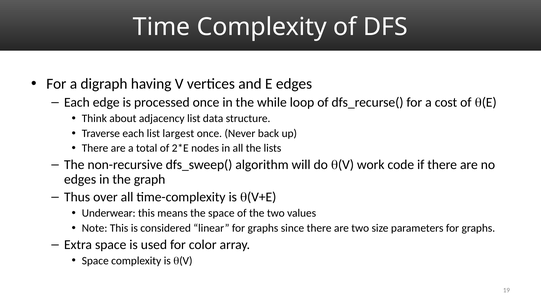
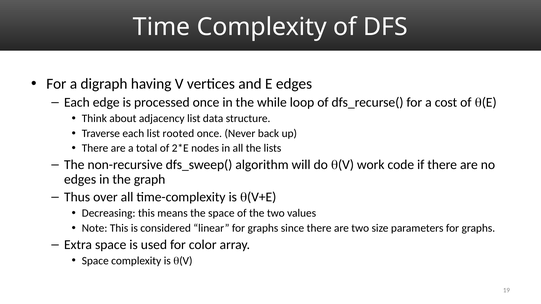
largest: largest -> rooted (178, 134)
Underwear: Underwear -> Decreasing (109, 213)
